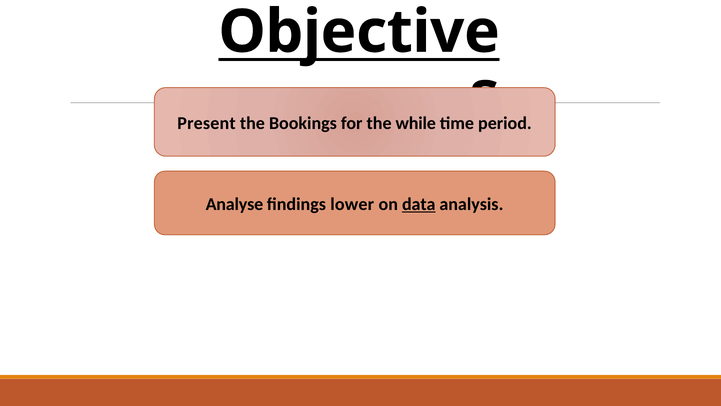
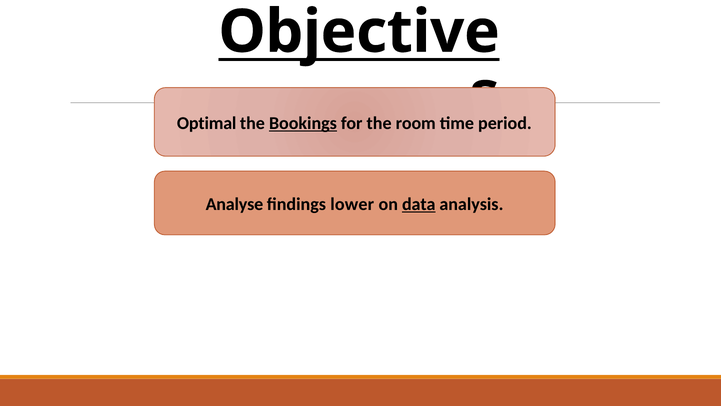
Present: Present -> Optimal (207, 123)
Bookings underline: none -> present (303, 123)
while: while -> room (416, 123)
